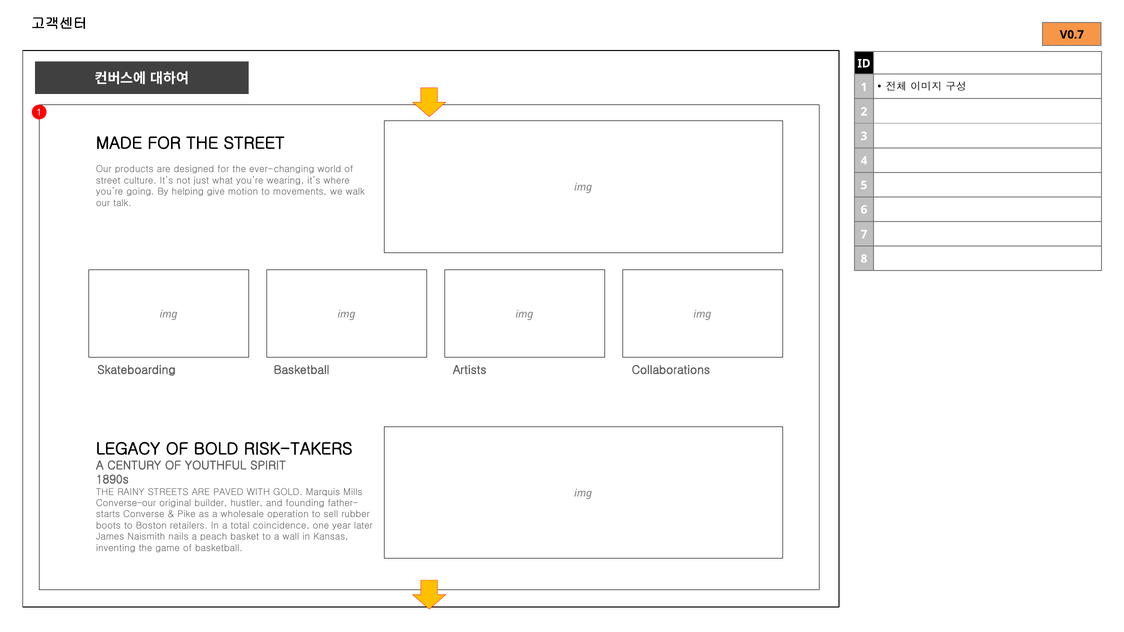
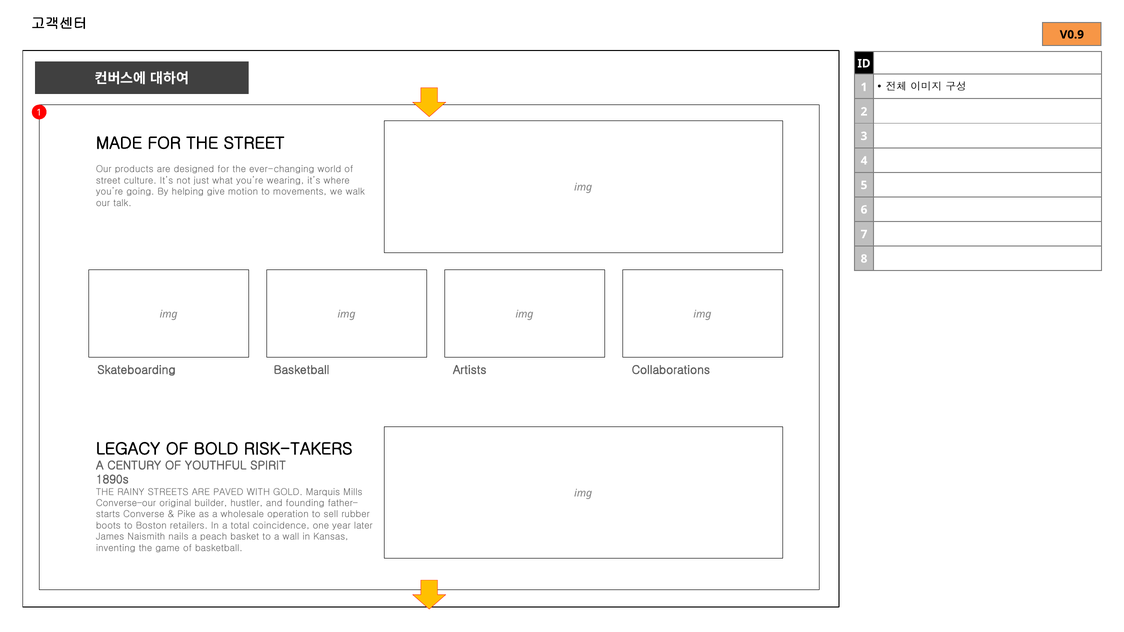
V0.7: V0.7 -> V0.9 (1072, 35)
